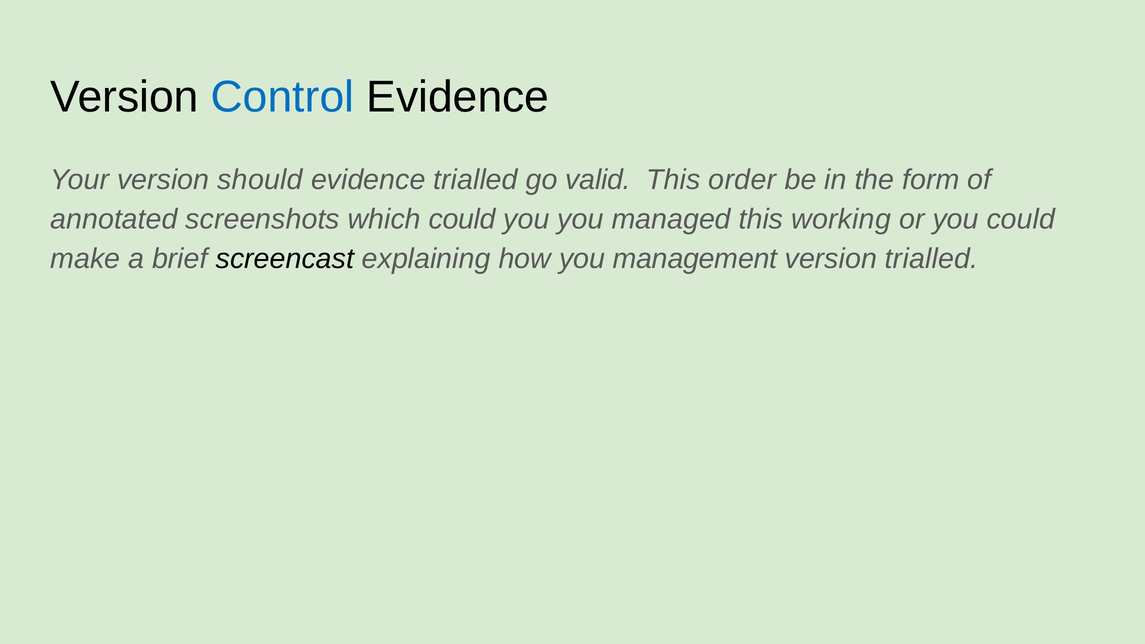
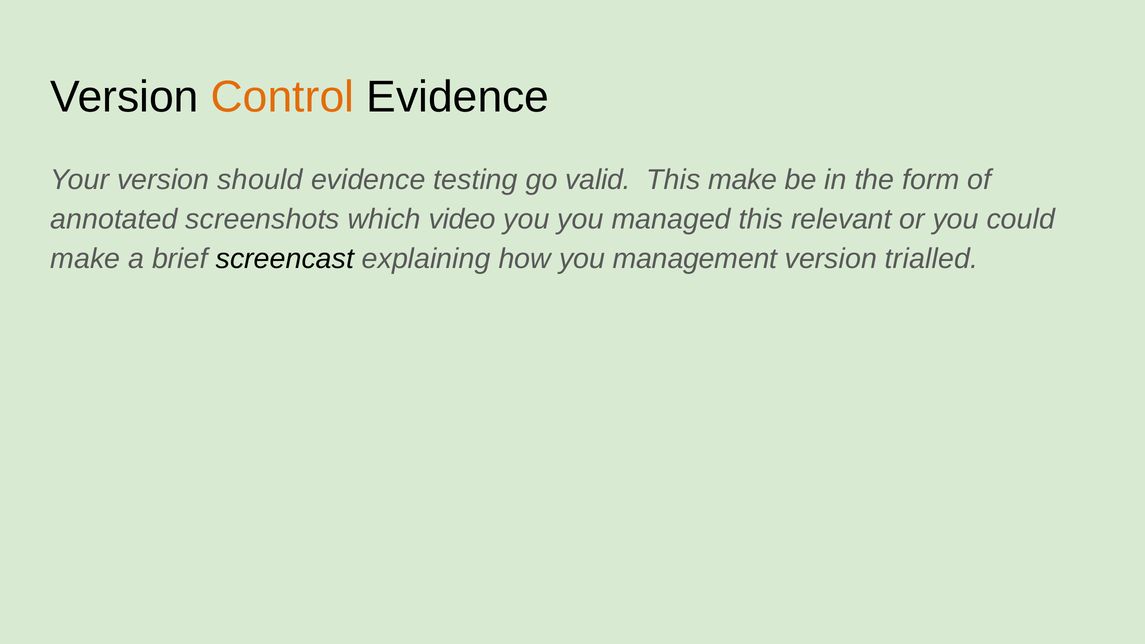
Control colour: blue -> orange (283, 97)
evidence trialled: trialled -> testing (476, 180)
This order: order -> make (743, 180)
which could: could -> video (462, 220)
working: working -> relevant (841, 220)
